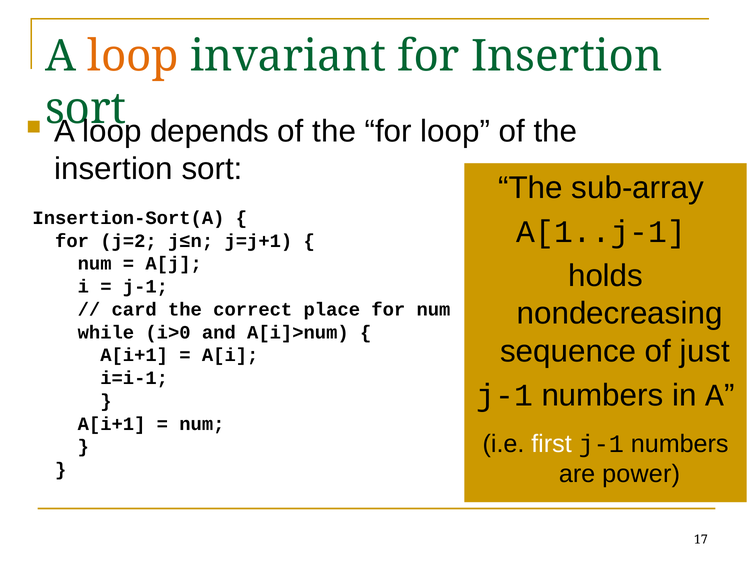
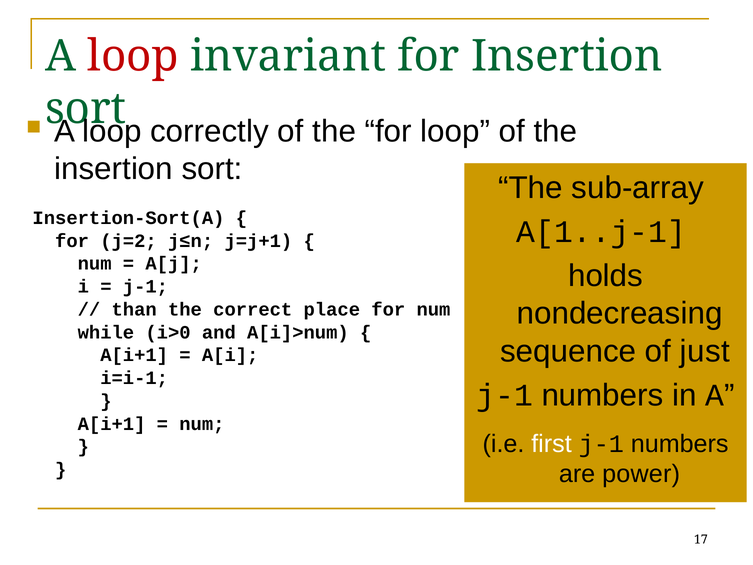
loop colour: orange -> red (133, 56)
depends: depends -> correctly (210, 131)
card: card -> than (134, 309)
